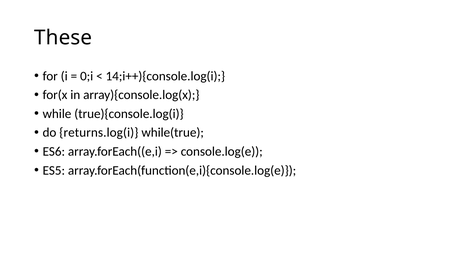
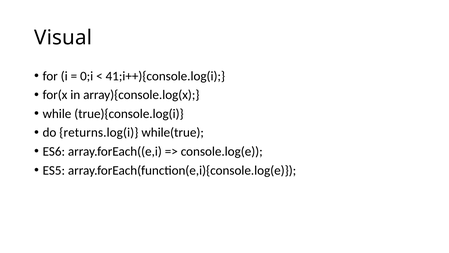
These: These -> Visual (63, 38)
14;i++){console.log(i: 14;i++){console.log(i -> 41;i++){console.log(i (165, 76)
